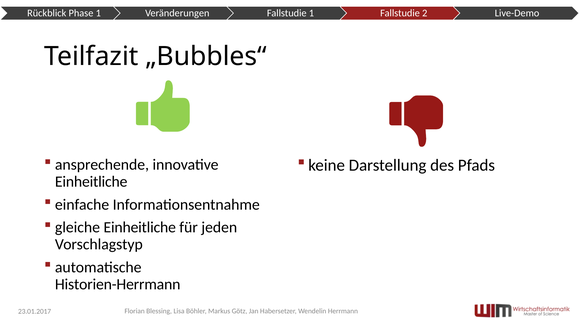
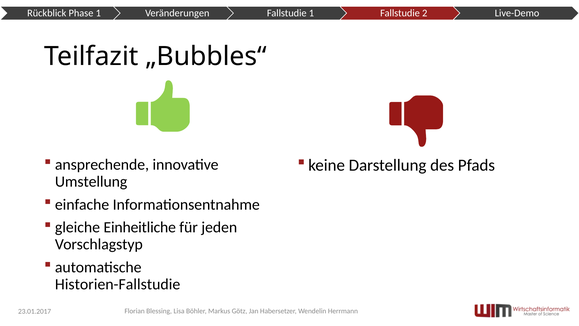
Einheitliche: Einheitliche -> Umstellung (91, 181)
Historien-Herrmann: Historien-Herrmann -> Historien-Fallstudie (118, 284)
